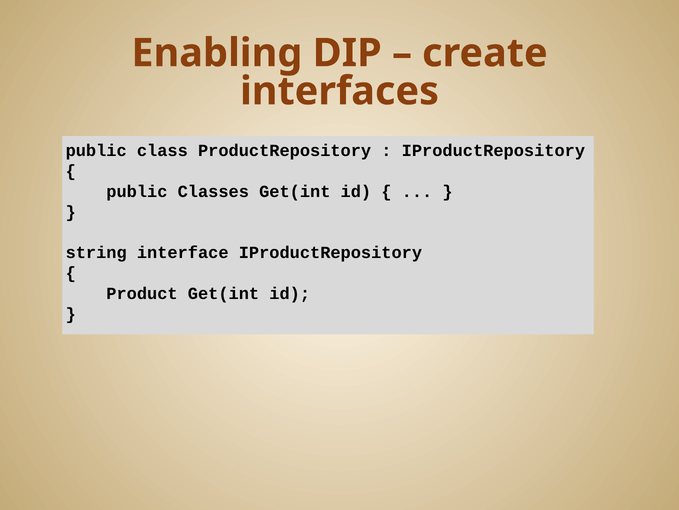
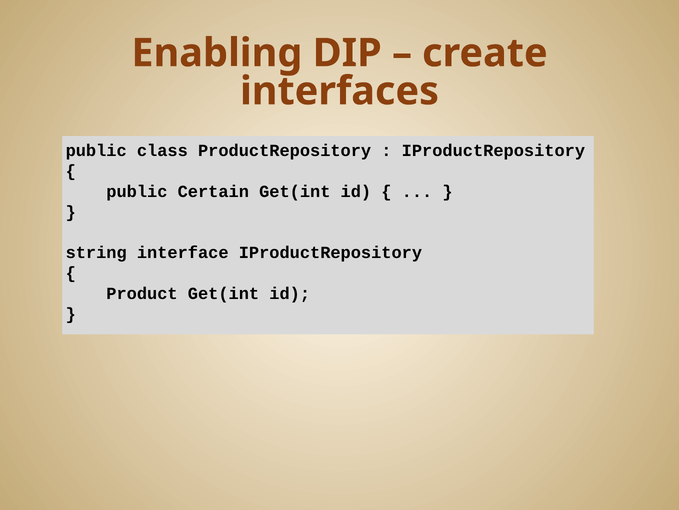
Classes: Classes -> Certain (213, 191)
